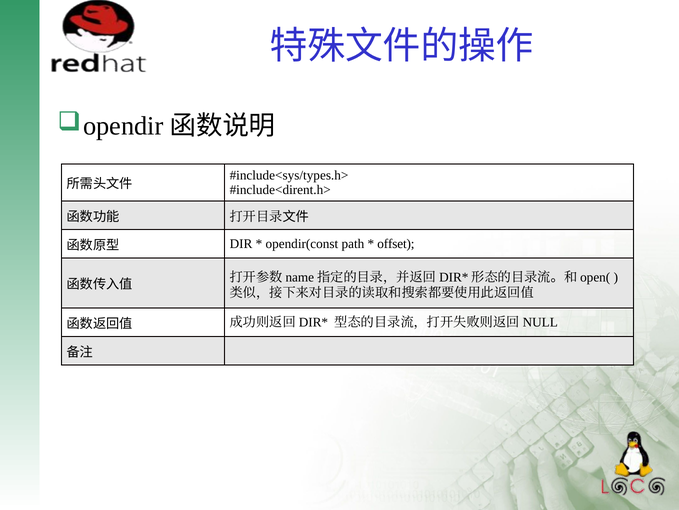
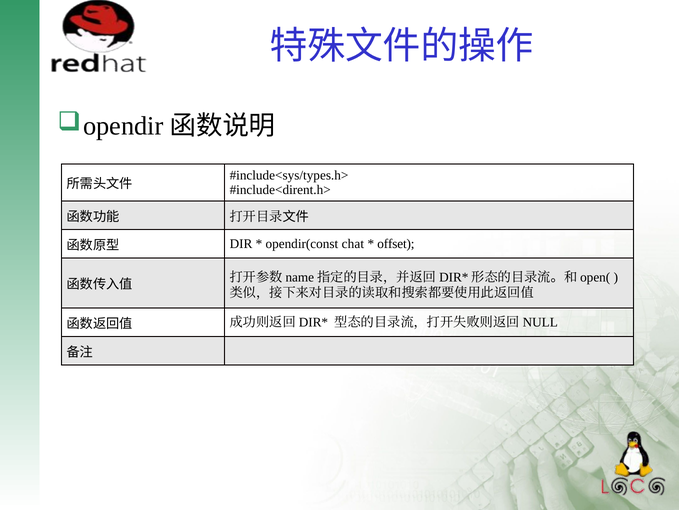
path: path -> chat (353, 244)
